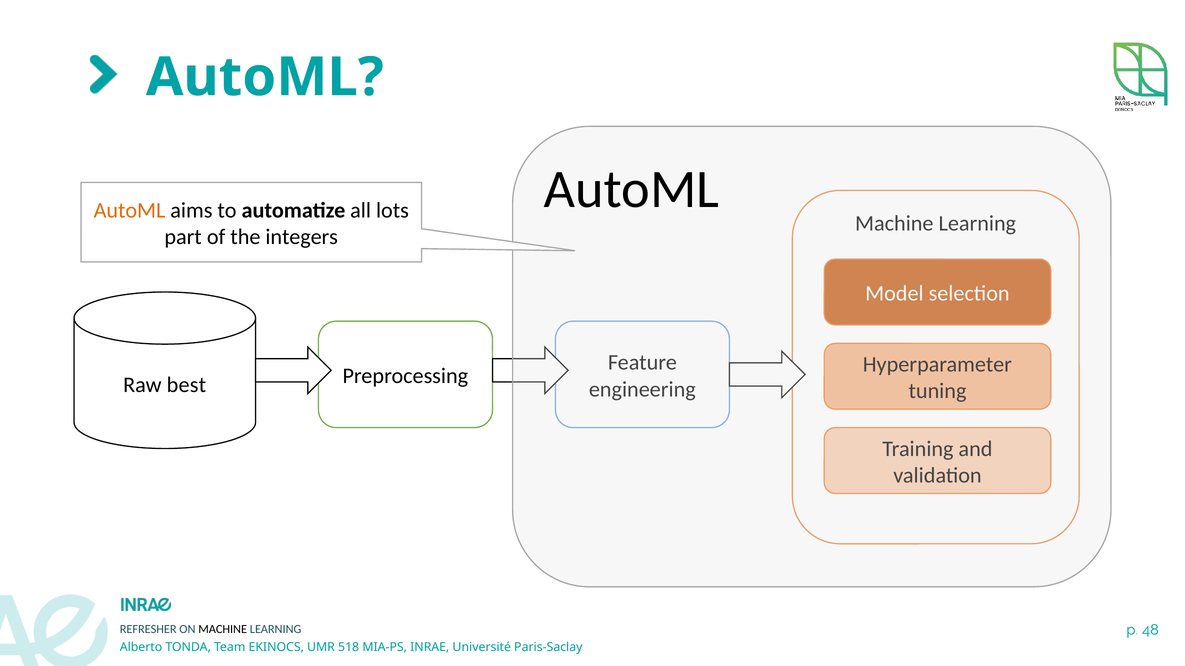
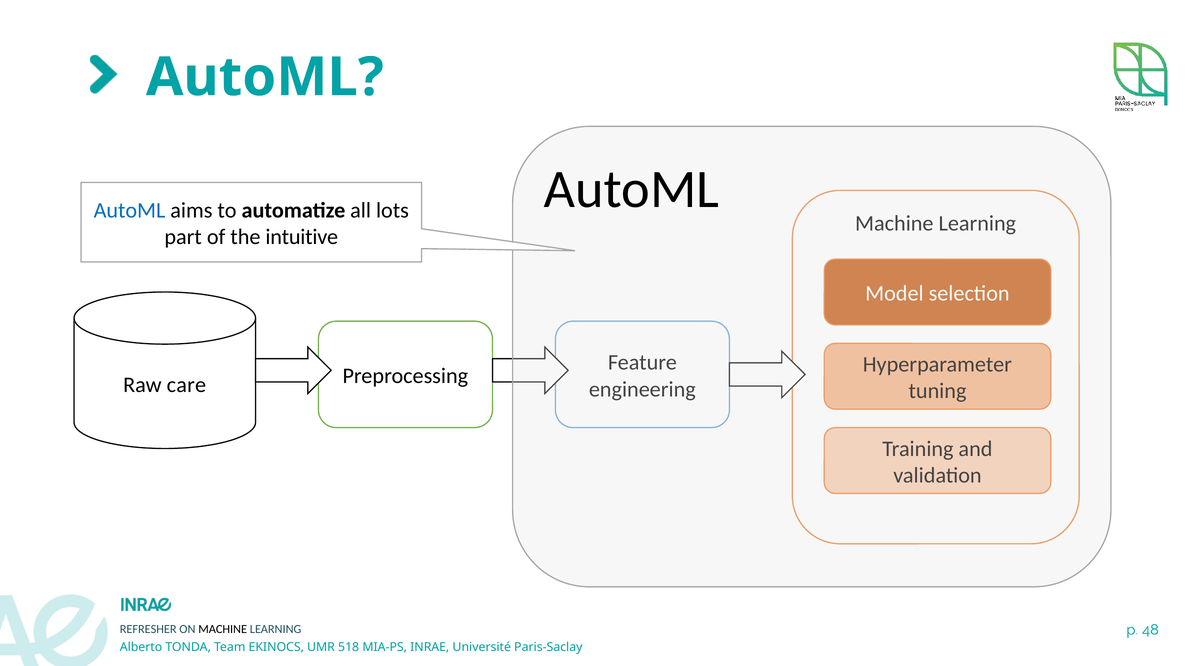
AutoML colour: orange -> blue (129, 211)
integers: integers -> intuitive (302, 237)
best: best -> care (186, 385)
